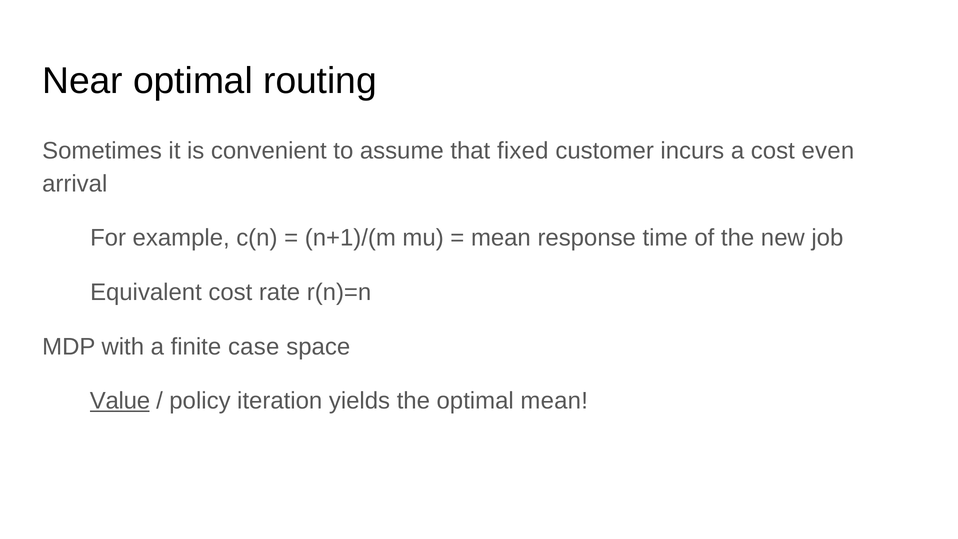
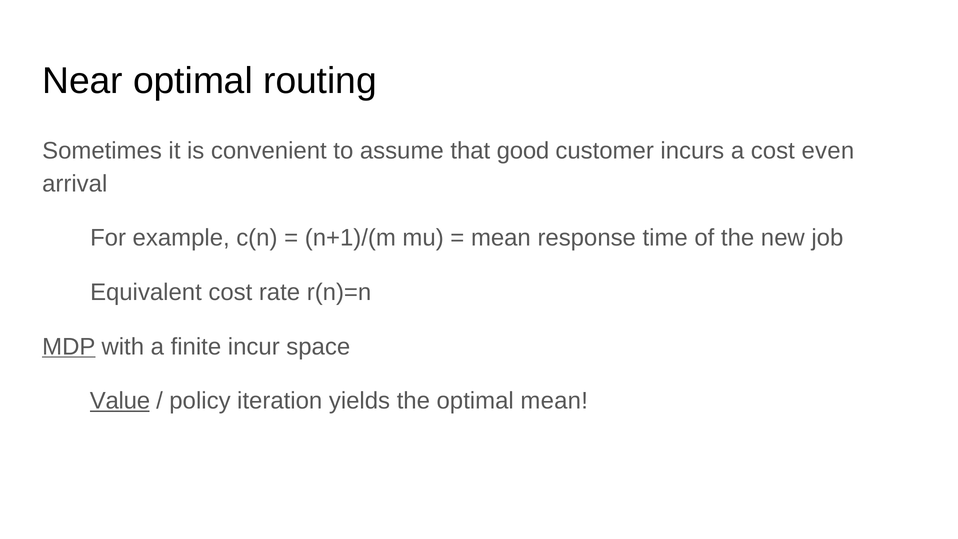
fixed: fixed -> good (523, 151)
MDP underline: none -> present (69, 347)
case: case -> incur (254, 347)
